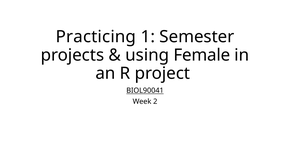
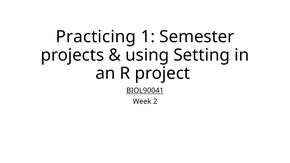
Female: Female -> Setting (202, 55)
